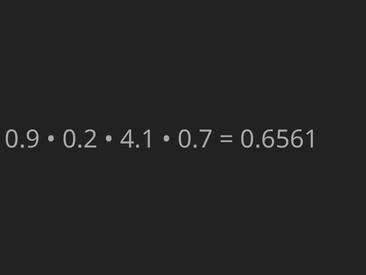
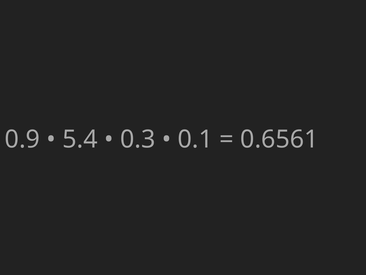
0.2: 0.2 -> 5.4 (80, 139)
4.1: 4.1 -> 0.3 (138, 139)
0.7: 0.7 -> 0.1 (195, 139)
